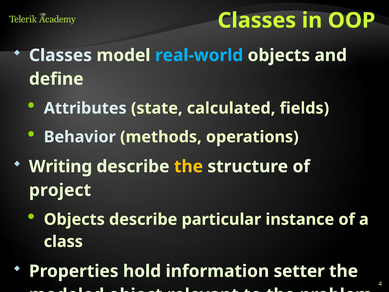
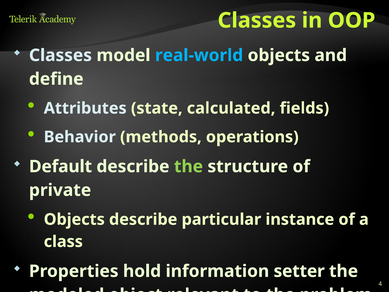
Writing: Writing -> Default (61, 166)
the colour: yellow -> light green (188, 166)
project: project -> private (60, 190)
